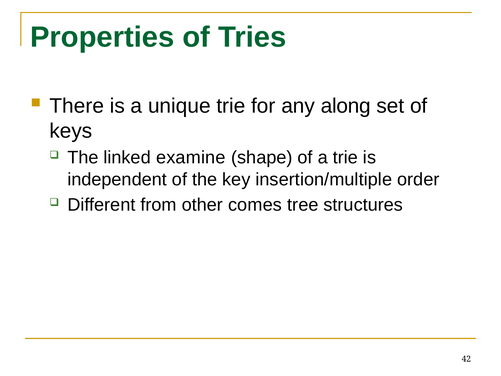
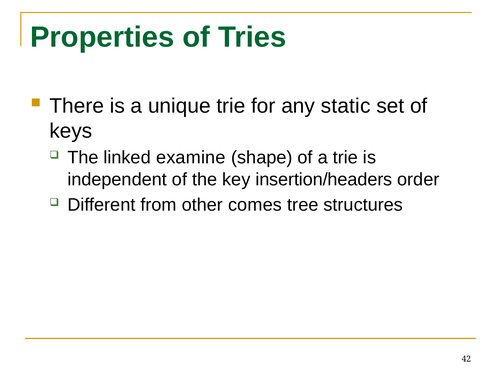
along: along -> static (346, 106)
insertion/multiple: insertion/multiple -> insertion/headers (324, 179)
